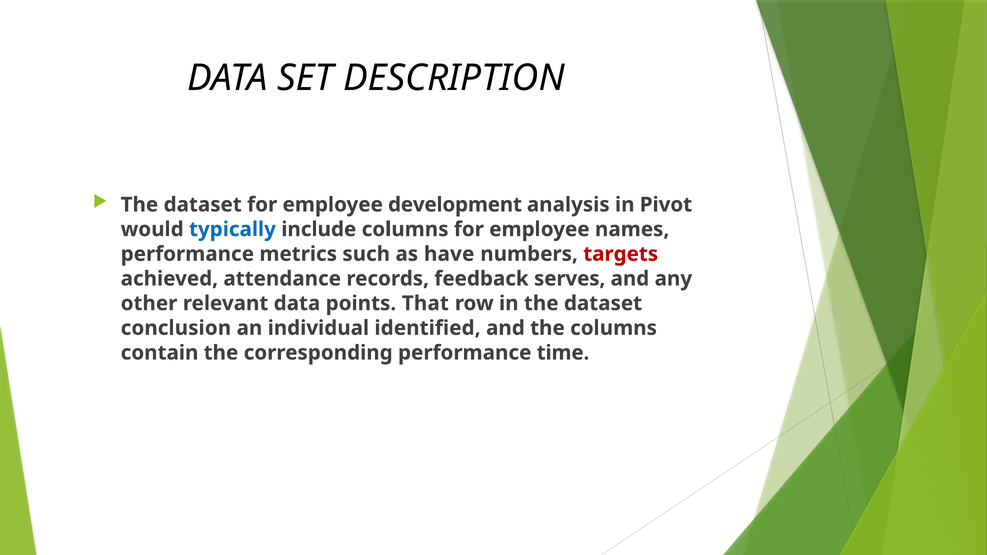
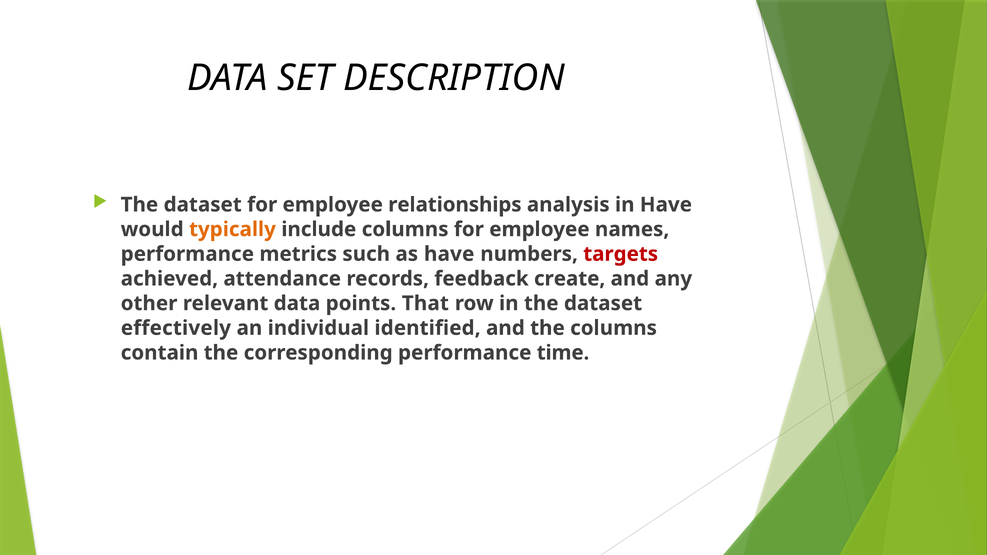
development: development -> relationships (455, 205)
in Pivot: Pivot -> Have (666, 205)
typically colour: blue -> orange (232, 229)
serves: serves -> create (570, 279)
conclusion: conclusion -> effectively (176, 328)
